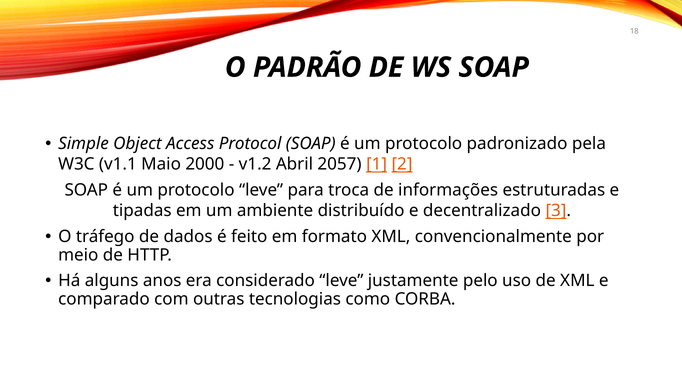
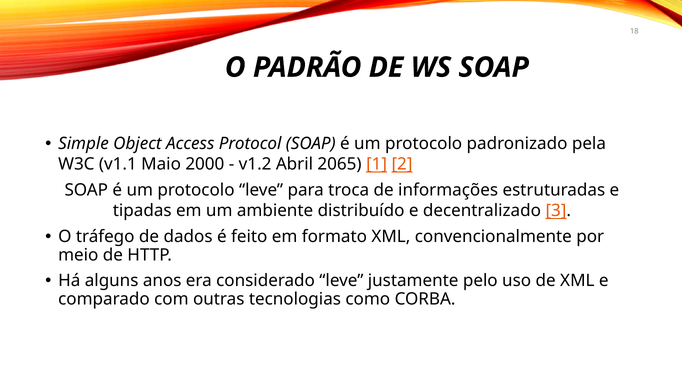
2057: 2057 -> 2065 (340, 164)
